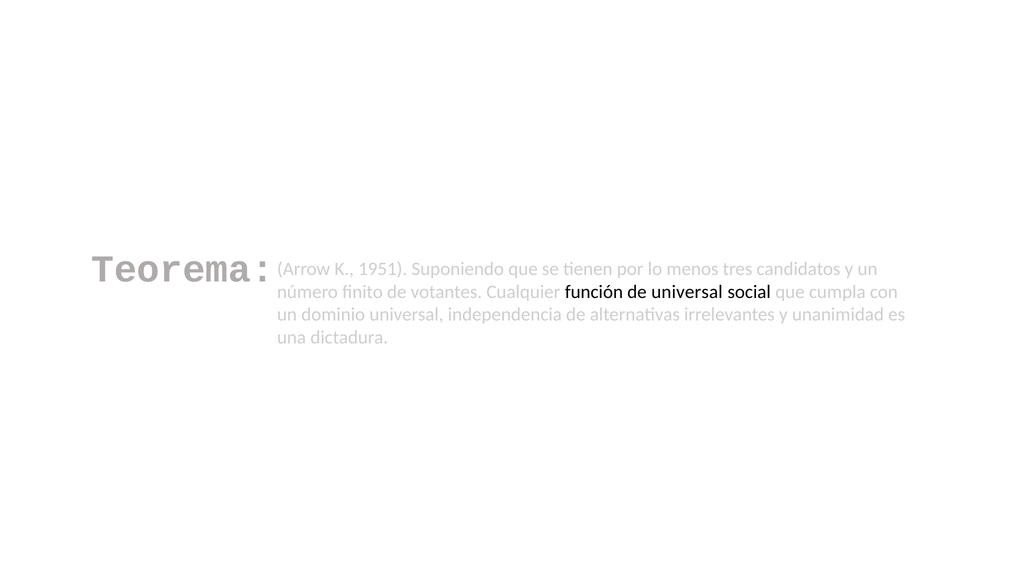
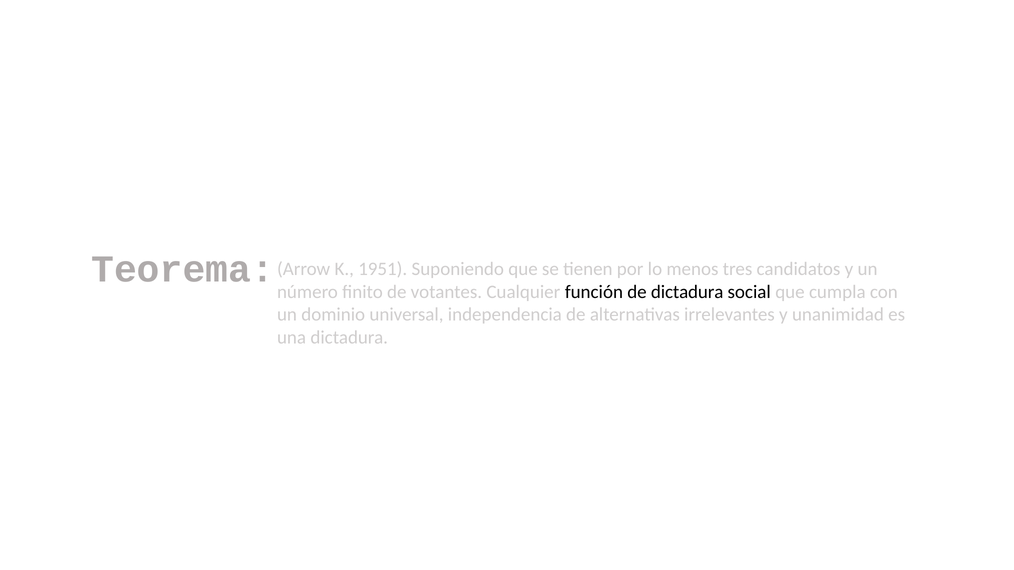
de universal: universal -> dictadura (687, 292)
